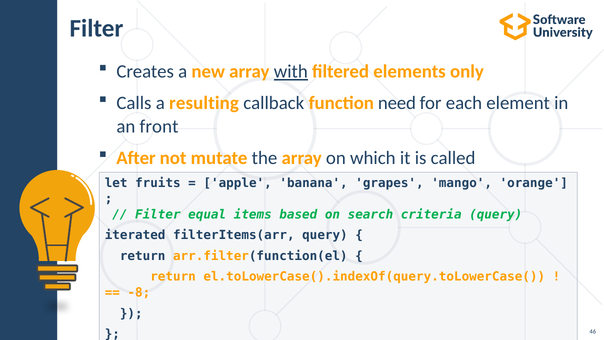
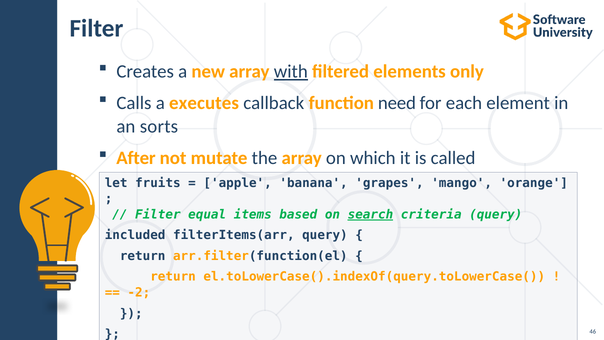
resulting: resulting -> executes (204, 103)
front: front -> sorts (159, 127)
search underline: none -> present (370, 214)
iterated: iterated -> included (135, 235)
-8: -8 -> -2 (139, 292)
